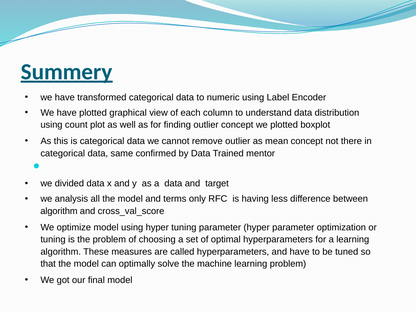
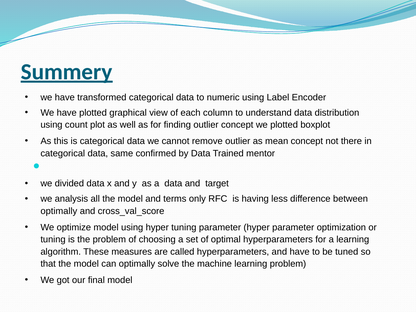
algorithm: algorithm -> optimally (59, 211)
